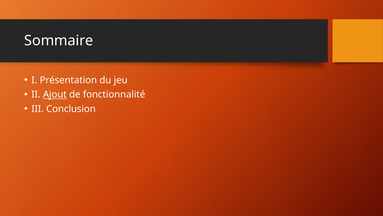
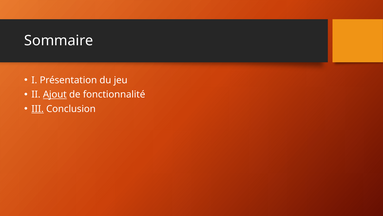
III underline: none -> present (38, 109)
